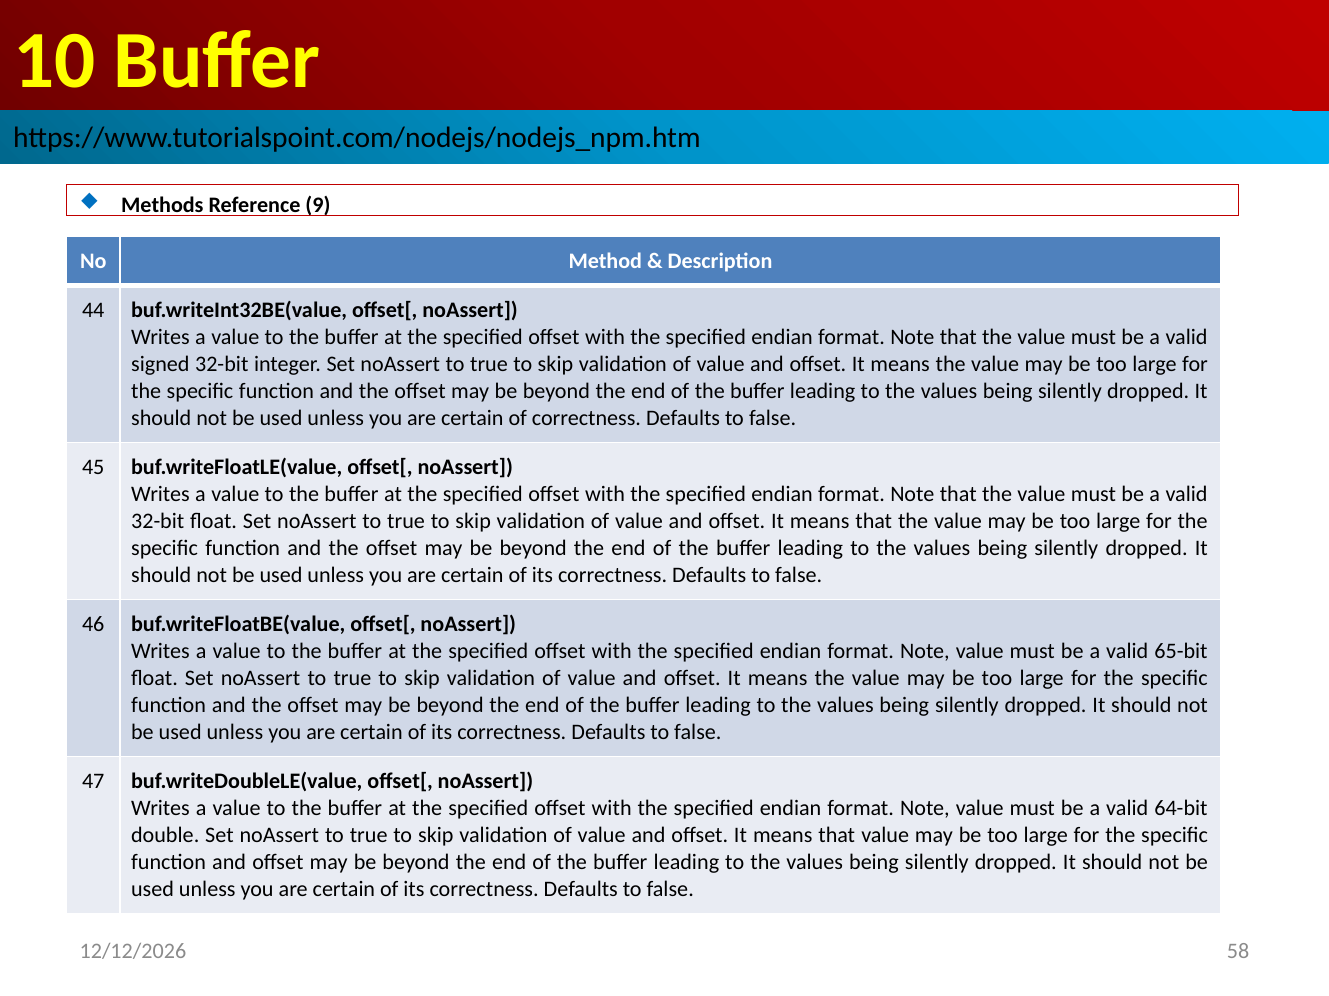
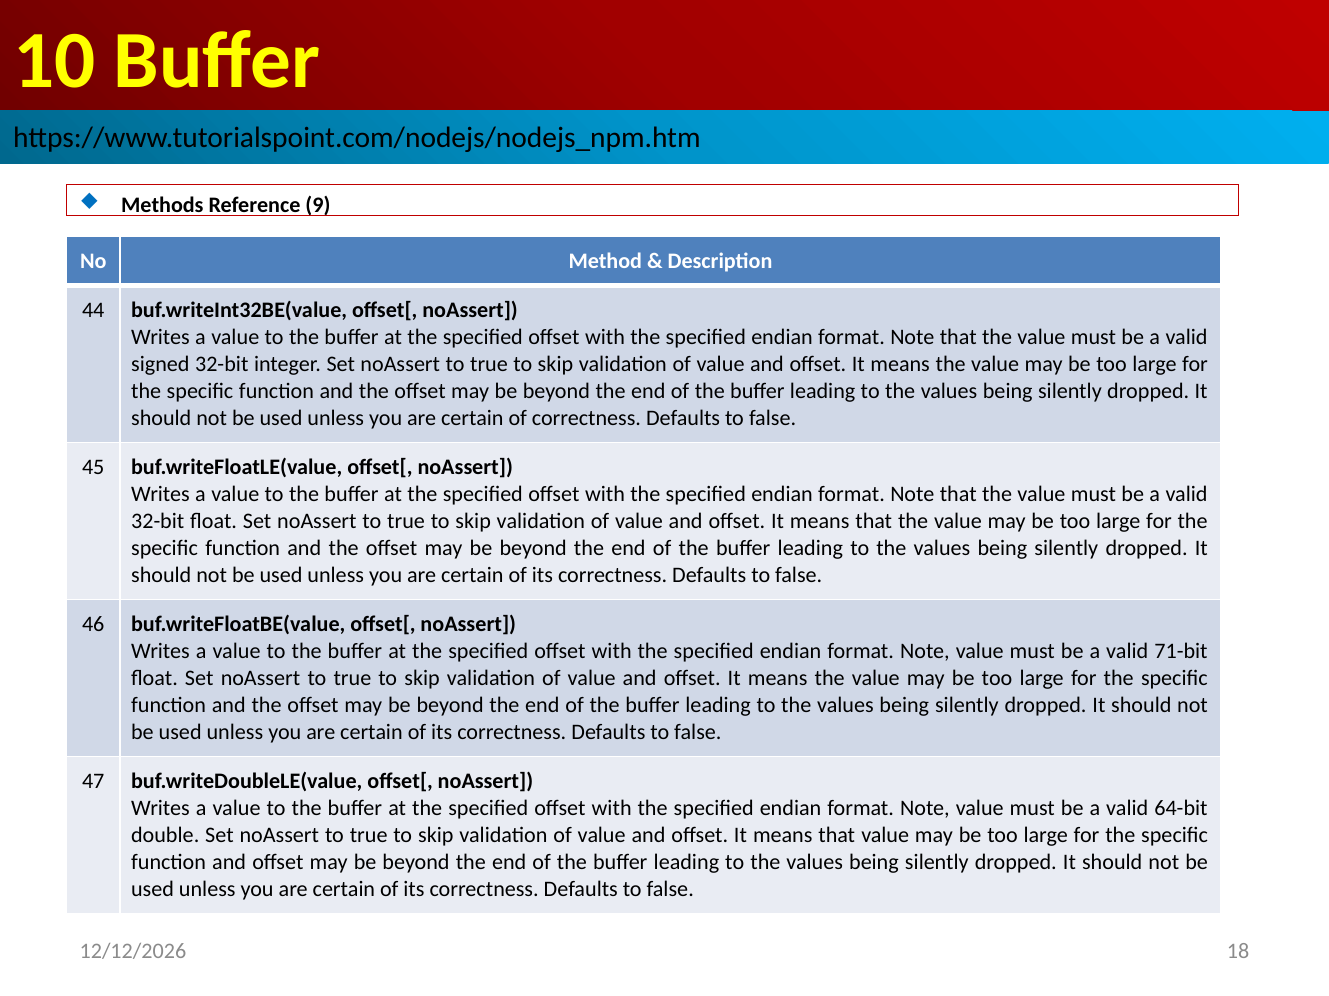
65-bit: 65-bit -> 71-bit (1181, 652)
58: 58 -> 18 (1238, 952)
